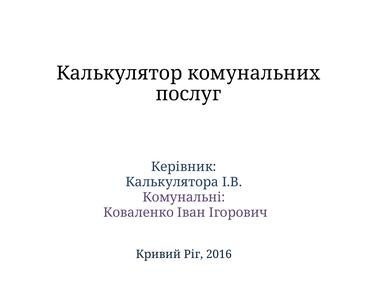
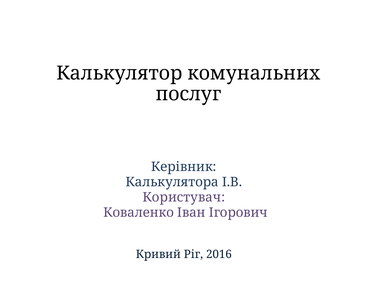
Комунальні: Комунальні -> Користувач (184, 197)
